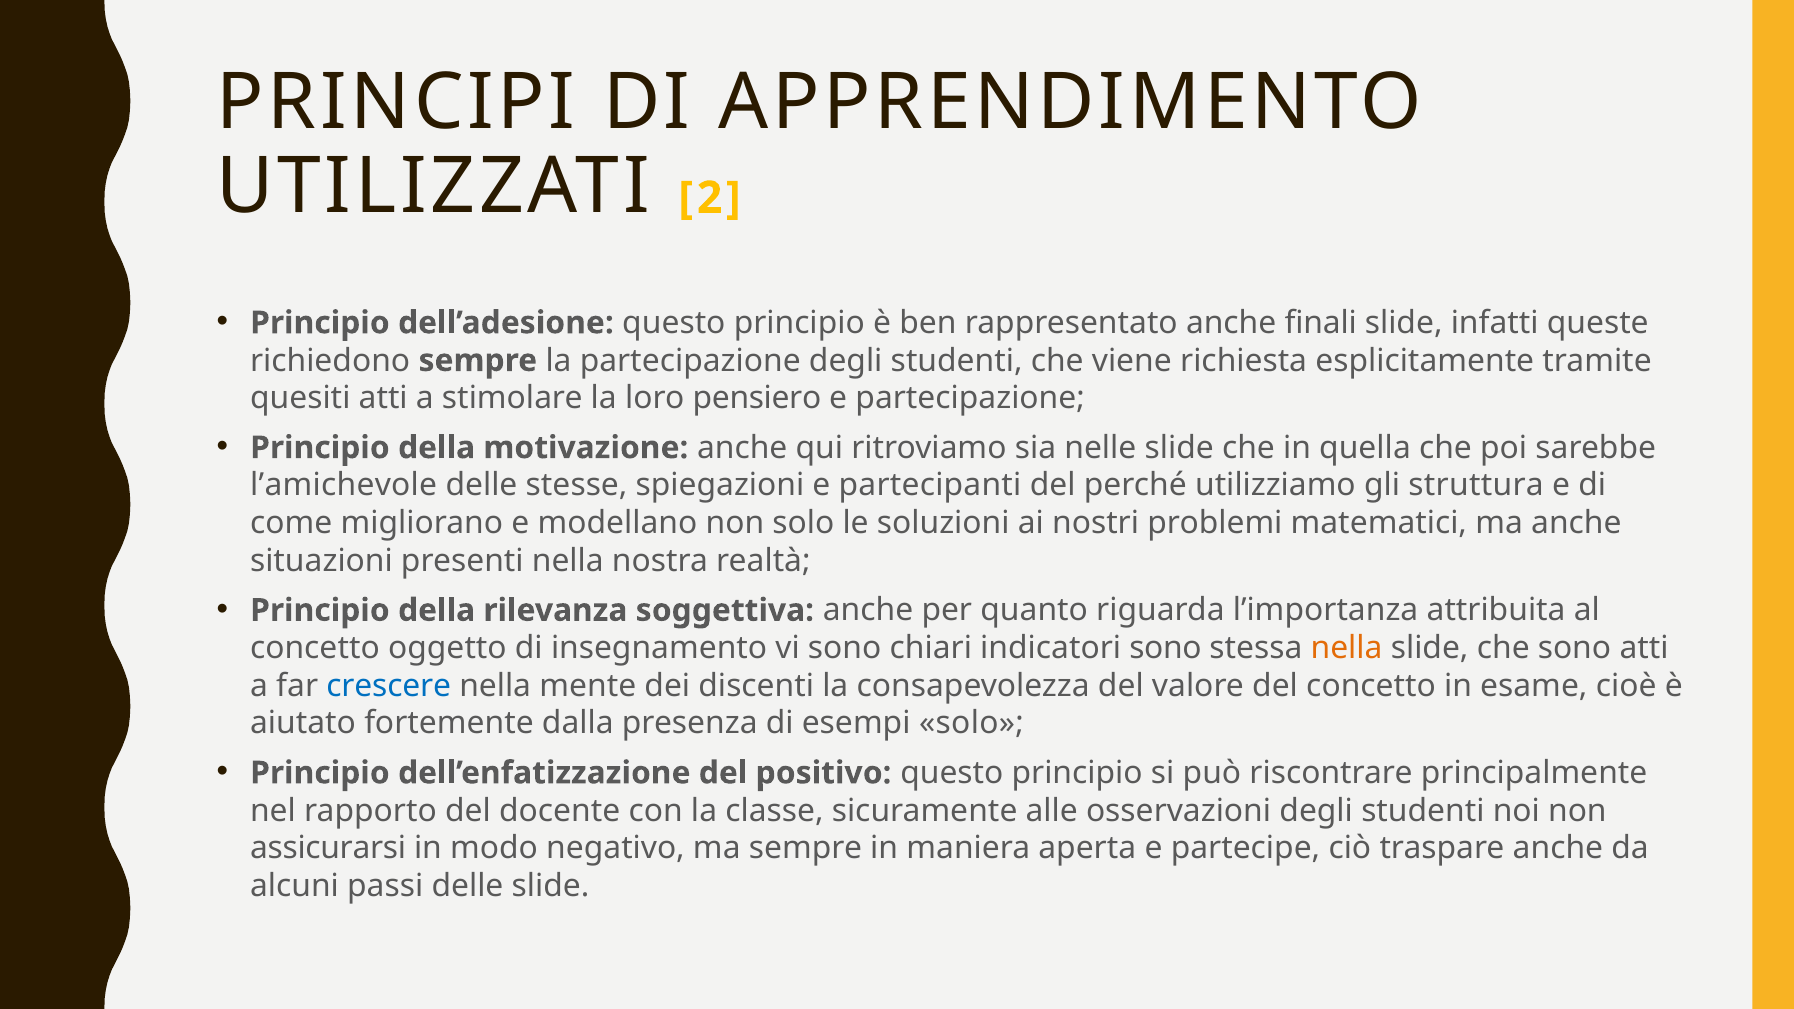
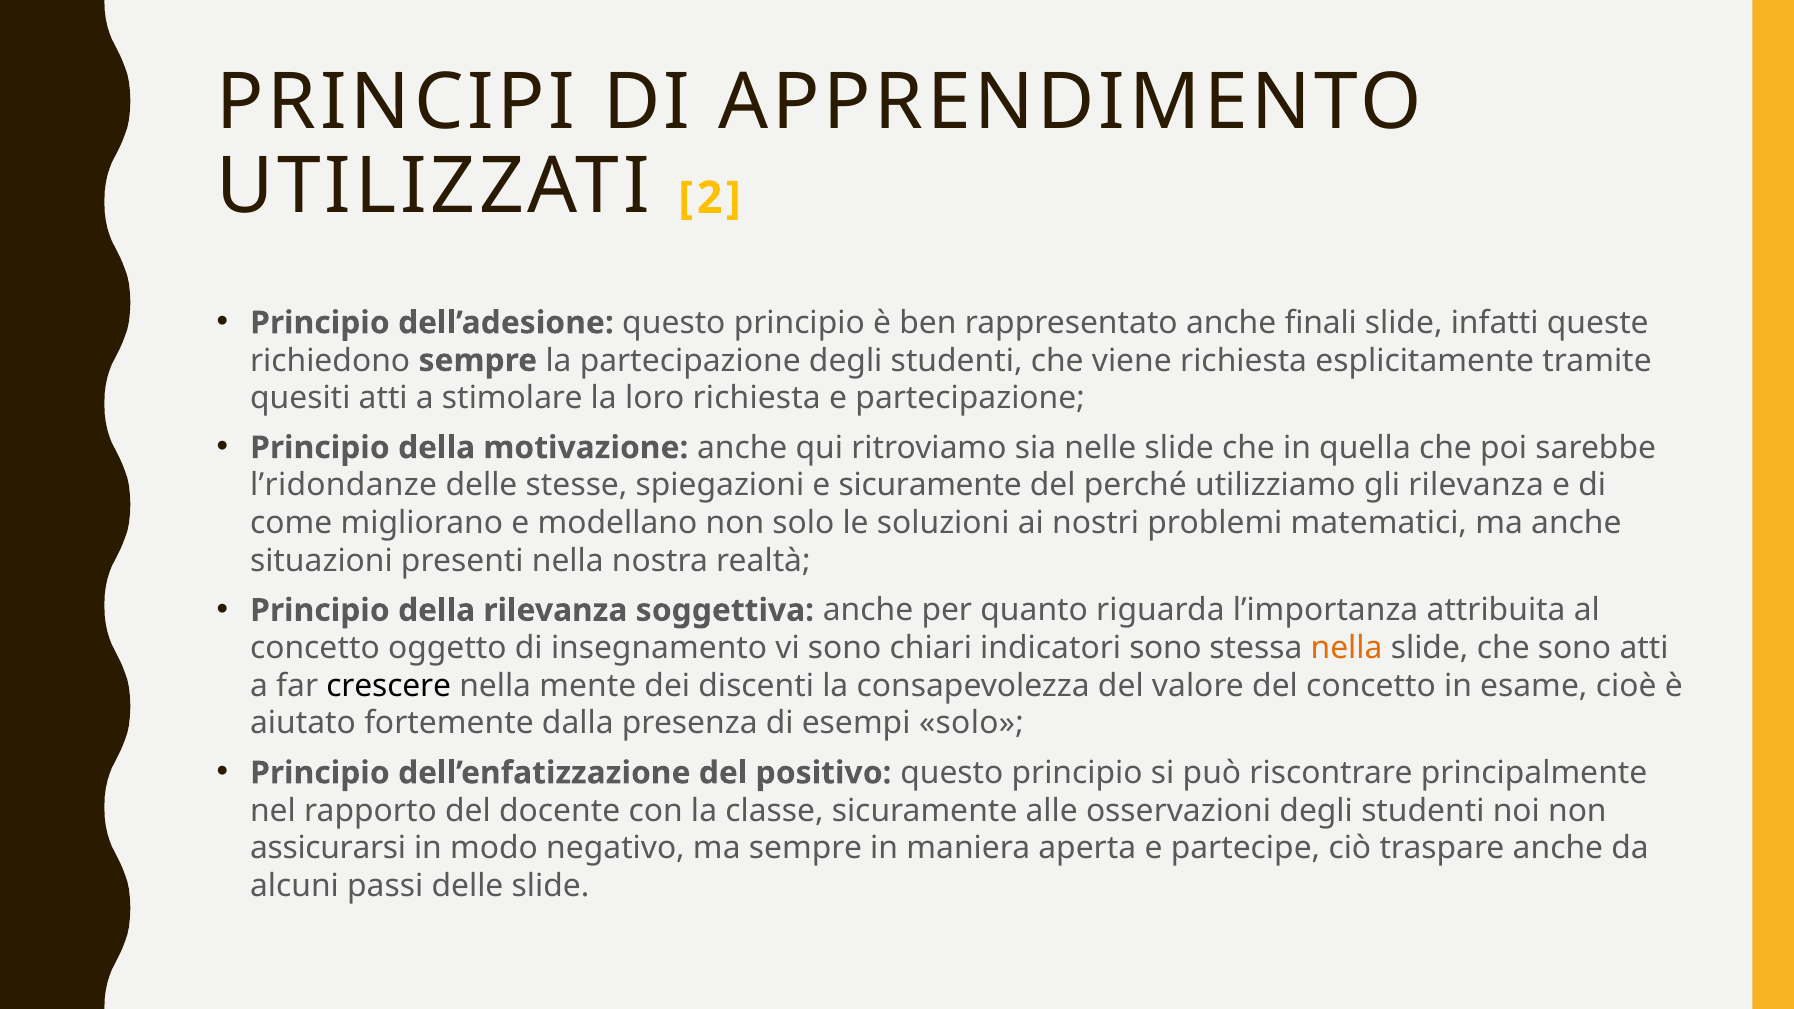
loro pensiero: pensiero -> richiesta (757, 398)
l’amichevole: l’amichevole -> l’ridondanze (344, 485)
e partecipanti: partecipanti -> sicuramente (930, 485)
gli struttura: struttura -> rilevanza (1476, 485)
crescere colour: blue -> black (389, 686)
